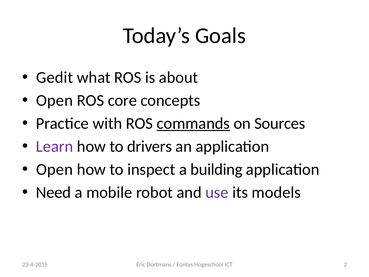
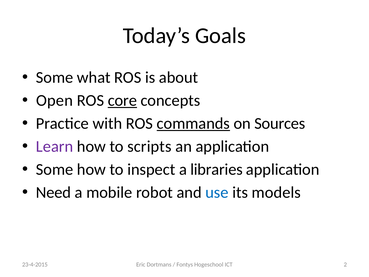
Gedit: Gedit -> Some (55, 77)
core underline: none -> present (122, 100)
drivers: drivers -> scripts (149, 146)
Open: Open -> Some (55, 169)
building: building -> libraries (216, 169)
use colour: purple -> blue (217, 192)
